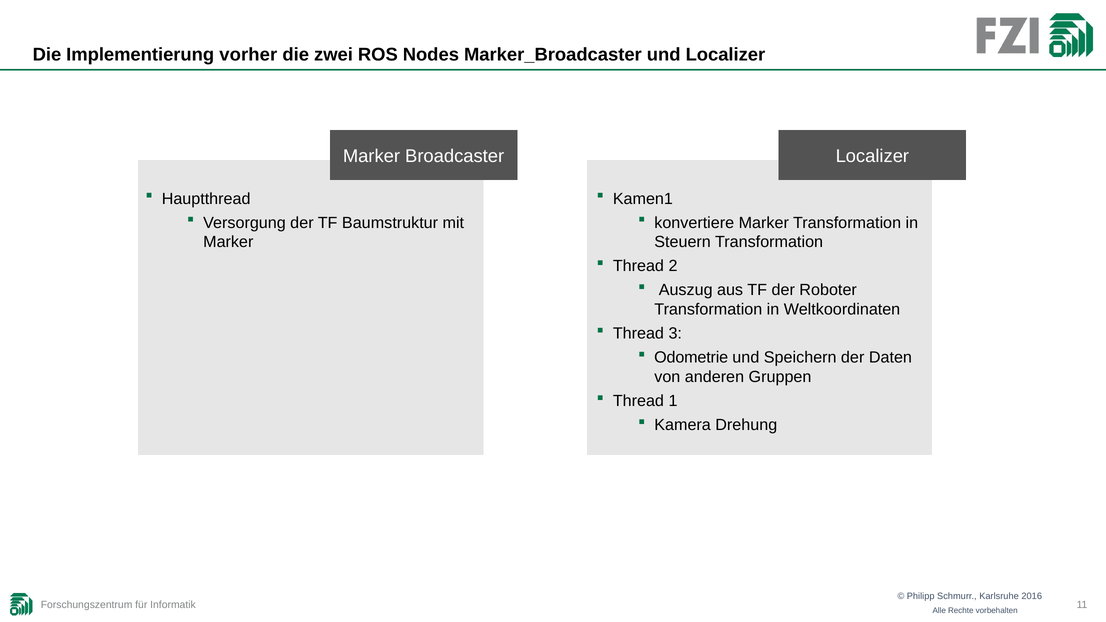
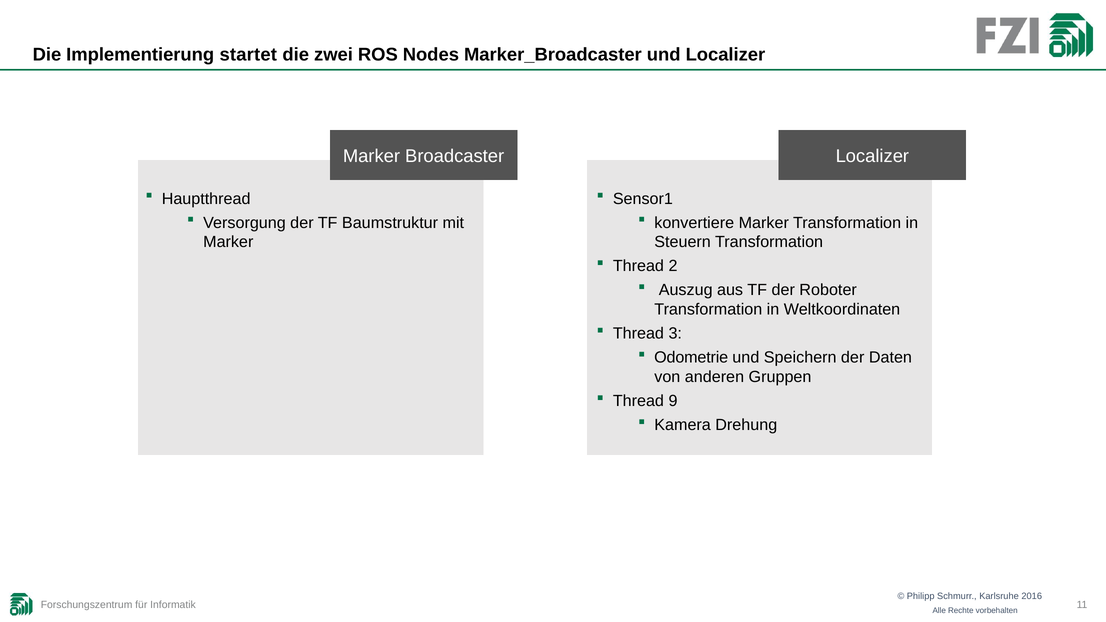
vorher: vorher -> startet (248, 55)
Kamen1: Kamen1 -> Sensor1 (643, 199)
1: 1 -> 9 (673, 401)
